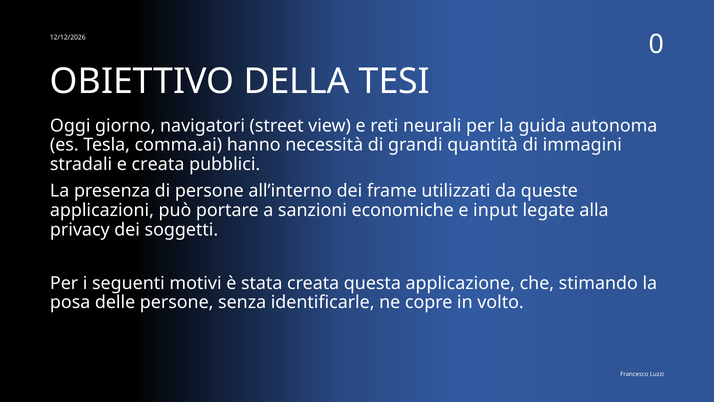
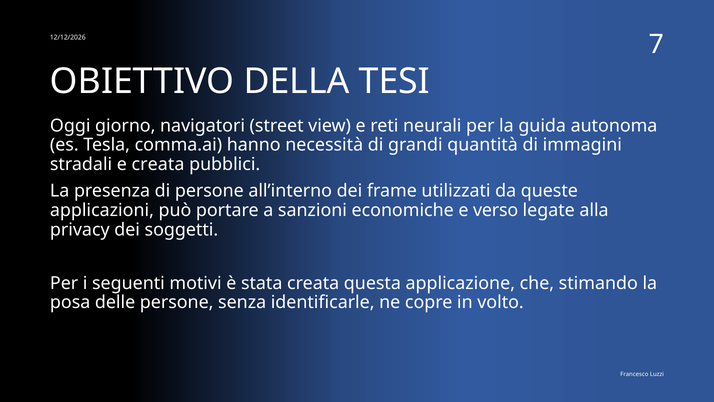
0: 0 -> 7 (656, 44)
input: input -> verso (496, 210)
